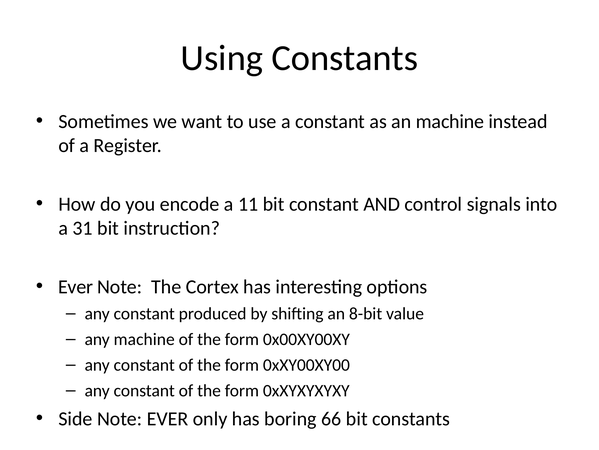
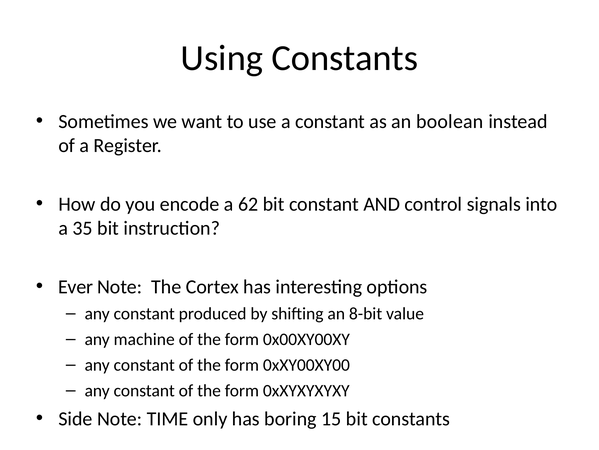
an machine: machine -> boolean (450, 121)
11: 11 -> 62 (248, 204)
31: 31 -> 35 (83, 228)
Note EVER: EVER -> TIME (167, 418)
66: 66 -> 15 (331, 418)
